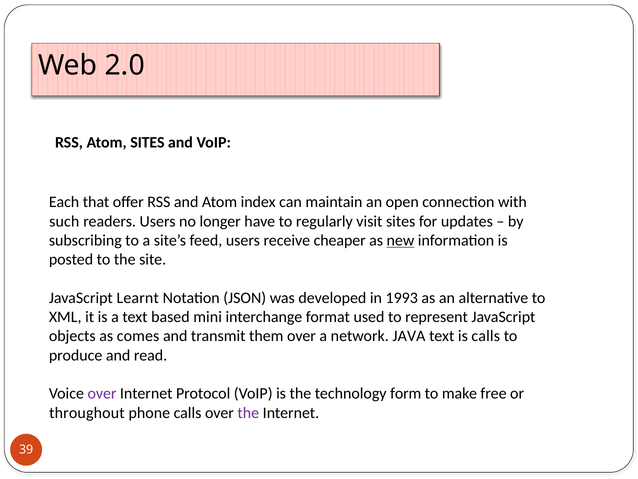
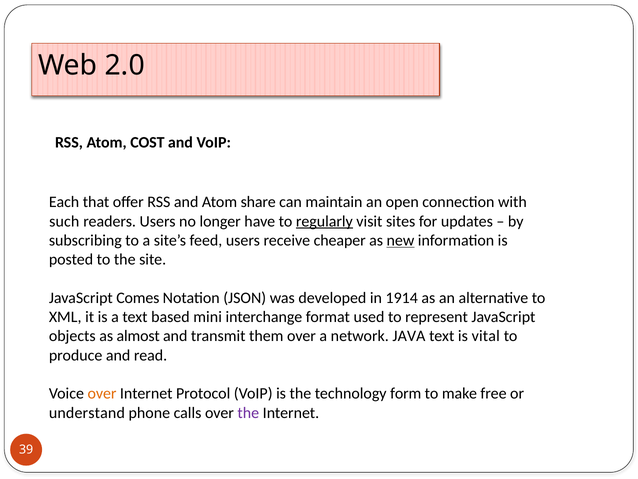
Atom SITES: SITES -> COST (147, 143)
index: index -> share (258, 202)
regularly underline: none -> present (324, 221)
Learnt: Learnt -> Comes (138, 298)
1993: 1993 -> 1914 (402, 298)
comes: comes -> almost (138, 336)
is calls: calls -> vital (486, 336)
over colour: purple -> orange (102, 393)
throughout: throughout -> understand (87, 412)
